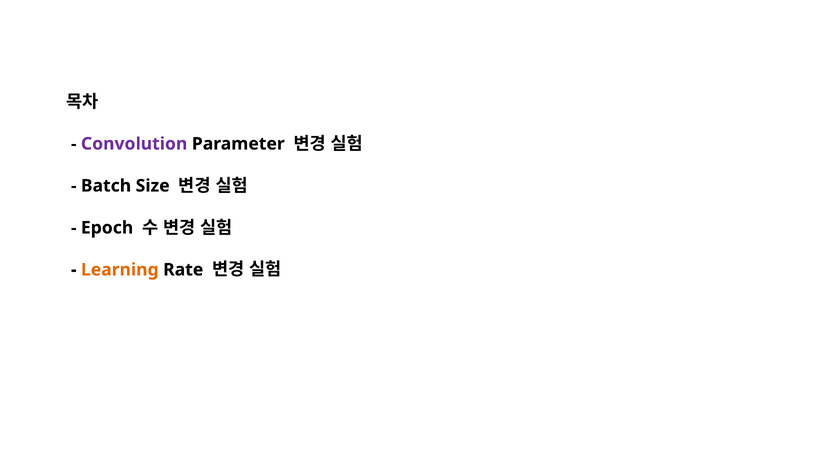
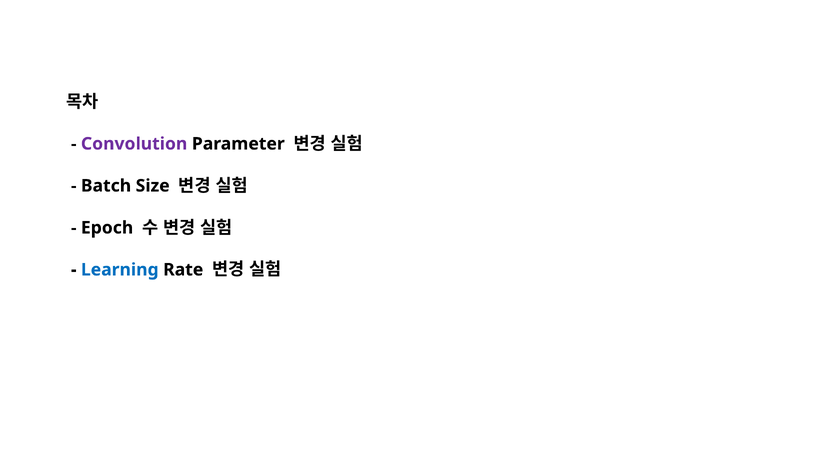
Learning colour: orange -> blue (120, 270)
